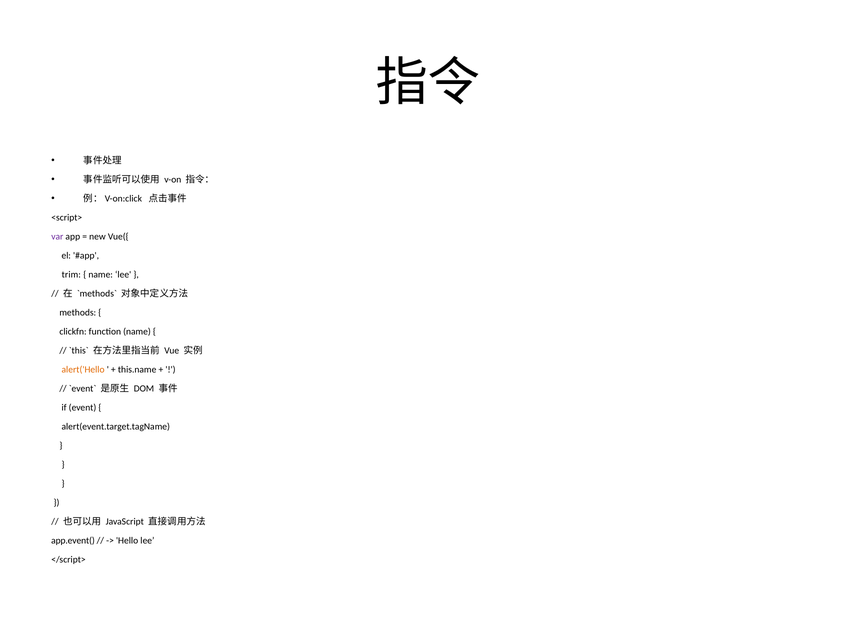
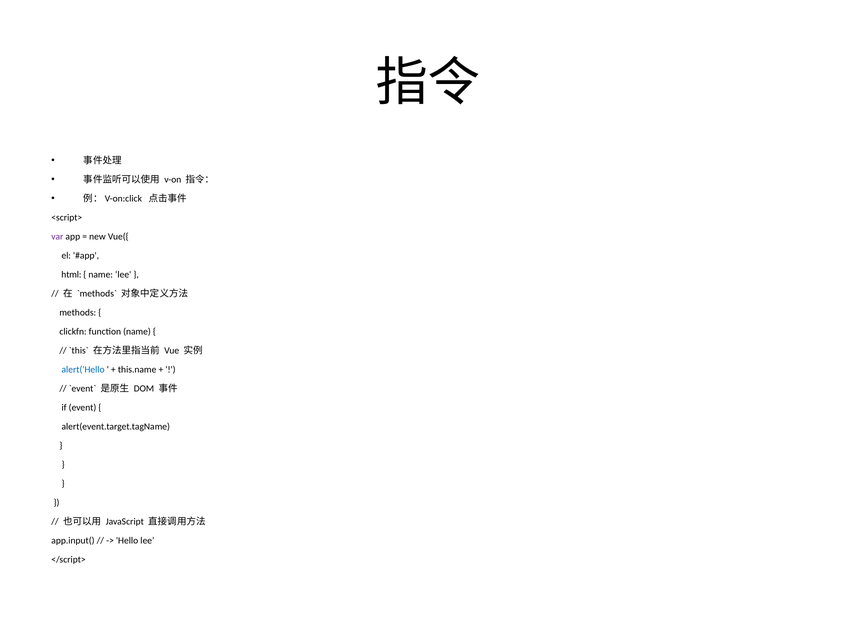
trim: trim -> html (71, 274)
alert('Hello colour: orange -> blue (83, 370)
app.event(: app.event( -> app.input( (73, 541)
